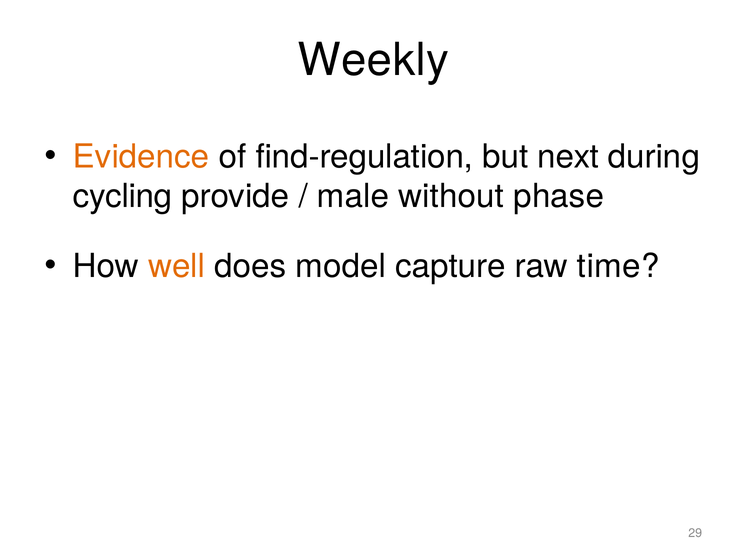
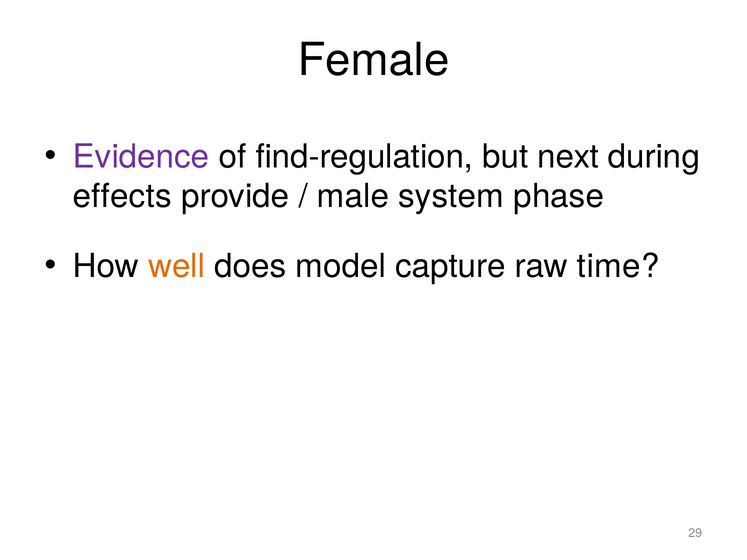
Weekly: Weekly -> Female (374, 60)
Evidence colour: orange -> purple (141, 157)
cycling: cycling -> effects (122, 197)
without: without -> system (451, 197)
